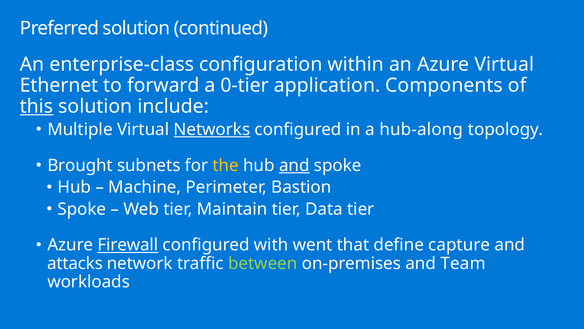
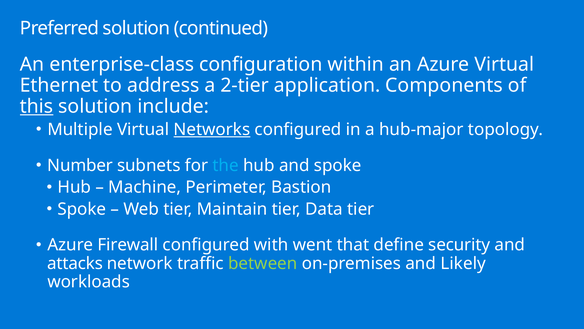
forward: forward -> address (163, 85)
0-tier: 0-tier -> 2-tier (245, 85)
hub-along: hub-along -> hub-major (421, 129)
Brought: Brought -> Number (80, 165)
the colour: yellow -> light blue (226, 165)
and underline: present -> none (294, 165)
Firewall underline: present -> none (128, 245)
capture: capture -> security (459, 245)
Team: Team -> Likely (463, 263)
